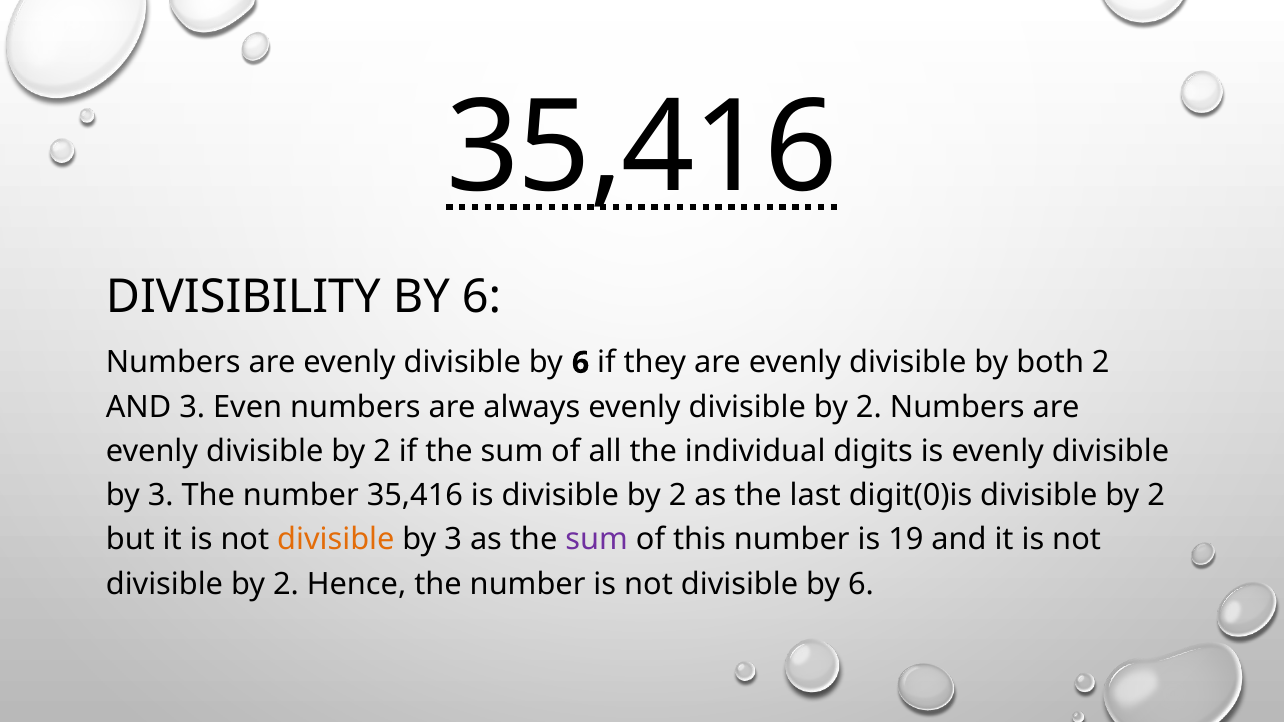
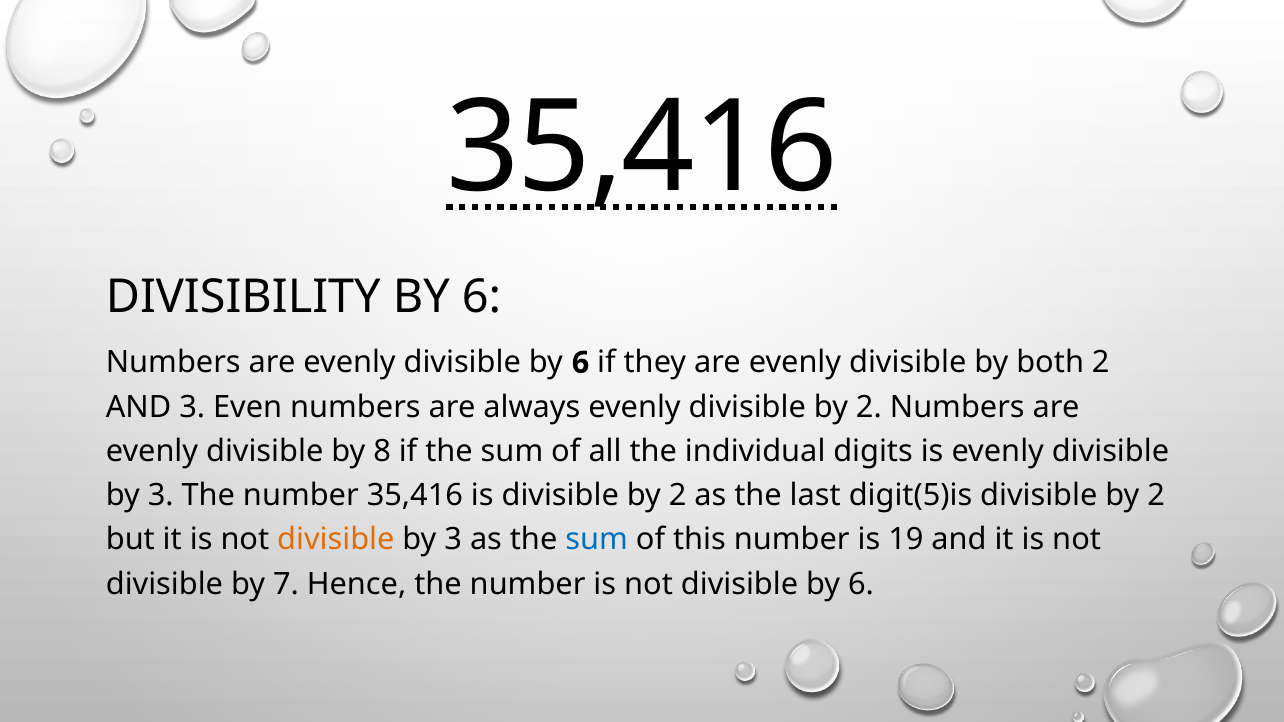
2: 2 -> 8 (382, 451)
digit(0)is: digit(0)is -> digit(5)is (911, 496)
sum colour: purple -> blue (597, 540)
2: 2 -> 7 (286, 584)
